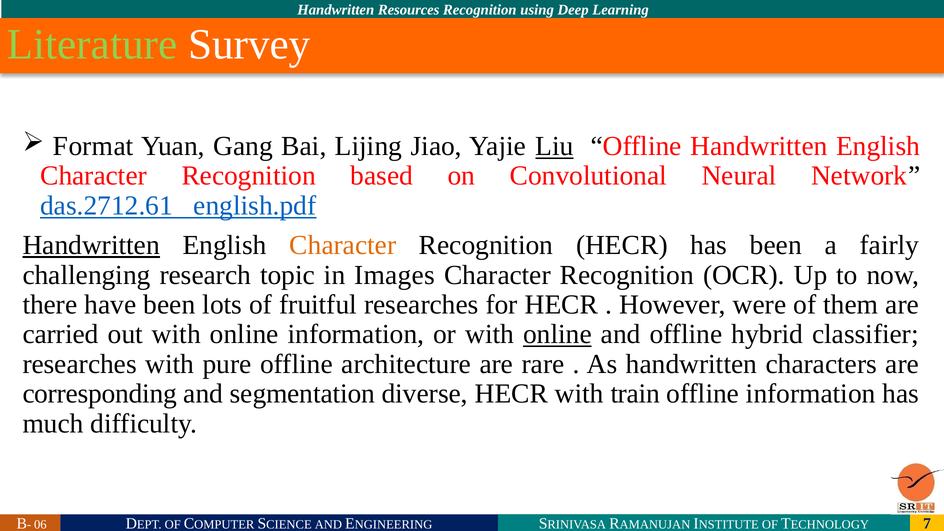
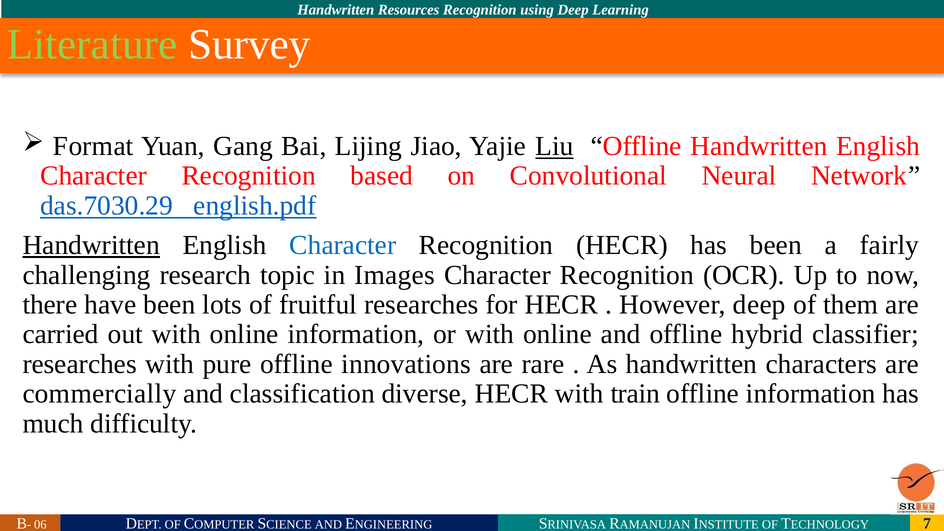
das.2712.61: das.2712.61 -> das.7030.29 (107, 206)
Character colour: orange -> blue (343, 245)
However were: were -> deep (759, 305)
online underline: present -> none (557, 334)
architecture: architecture -> innovations (406, 364)
corresponding: corresponding -> commercially (99, 394)
segmentation: segmentation -> classification (302, 394)
